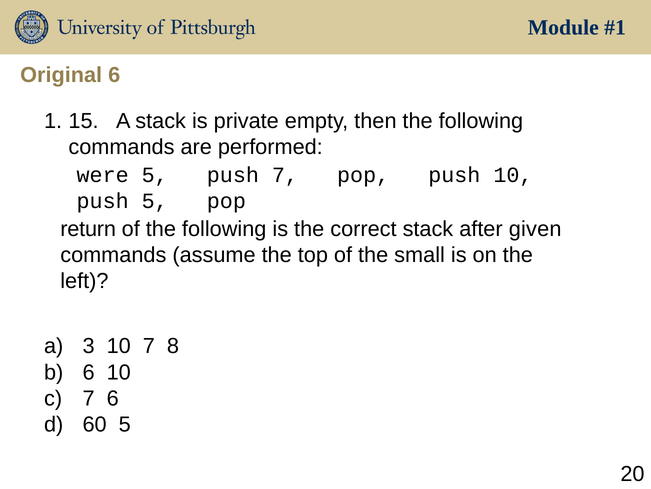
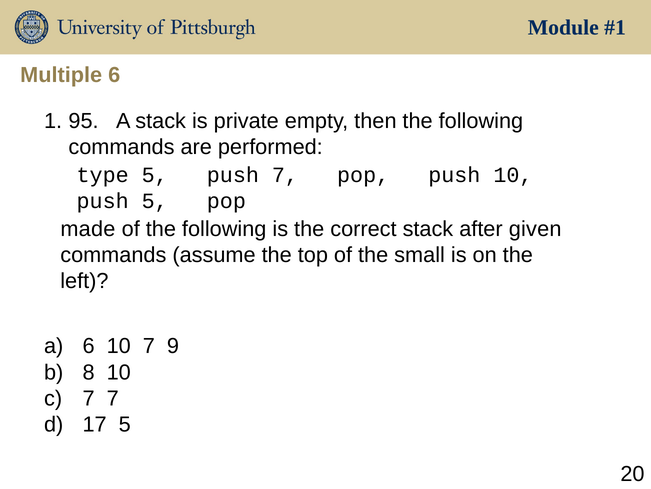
Original: Original -> Multiple (61, 75)
15: 15 -> 95 (84, 121)
were: were -> type (103, 175)
return: return -> made (88, 229)
a 3: 3 -> 6 (89, 346)
8: 8 -> 9 (173, 346)
6: 6 -> 8 (89, 372)
7 6: 6 -> 7 (113, 398)
60: 60 -> 17 (95, 424)
